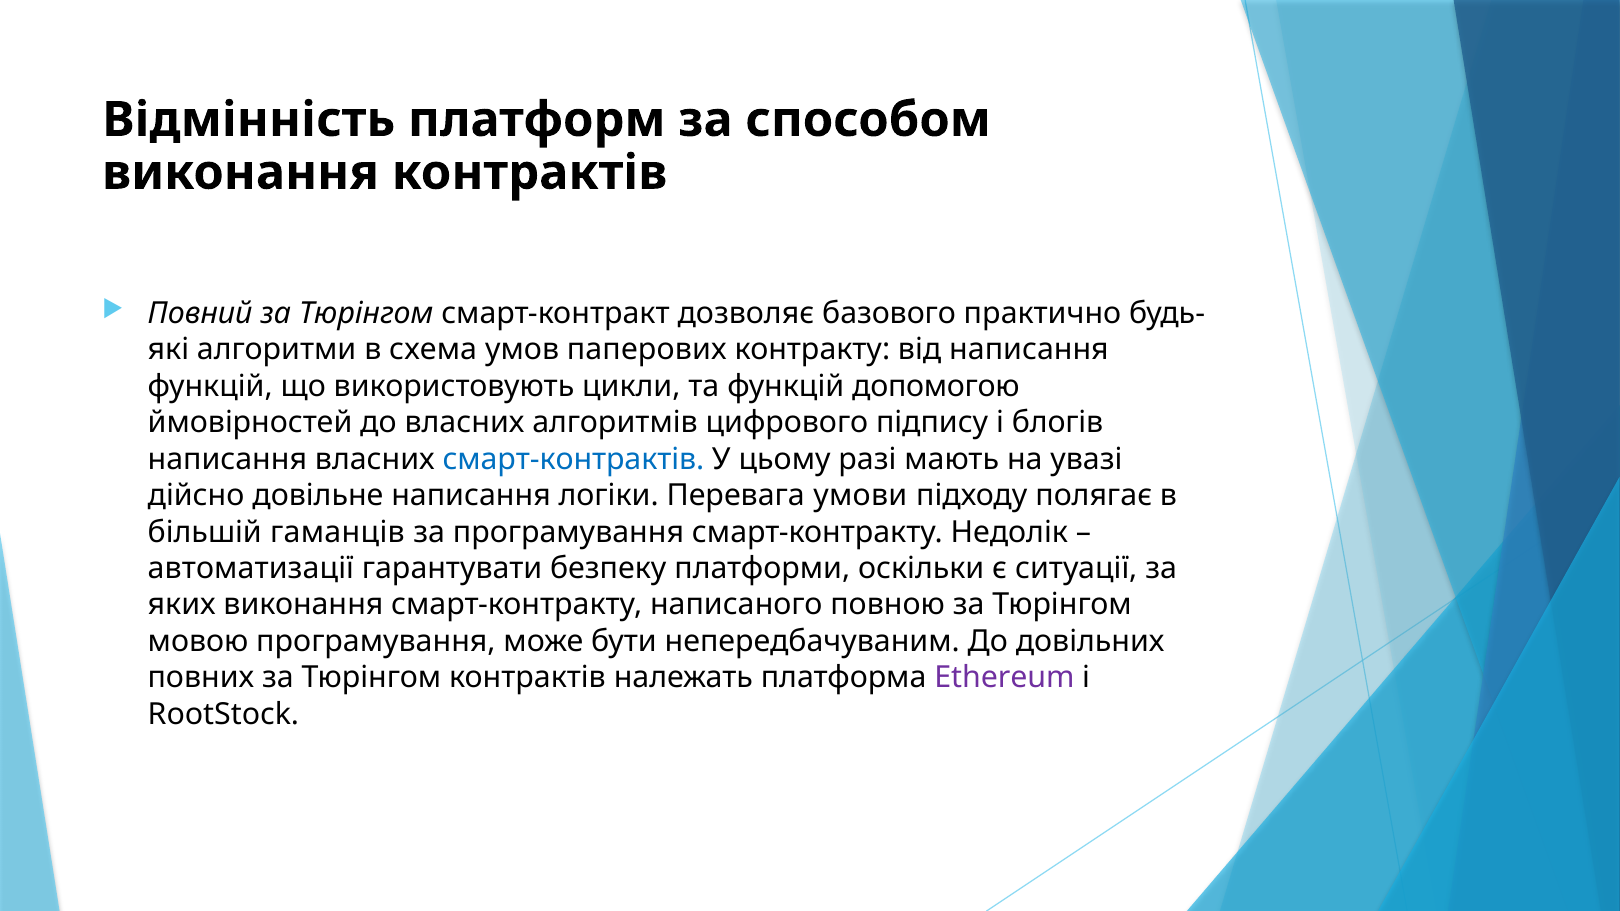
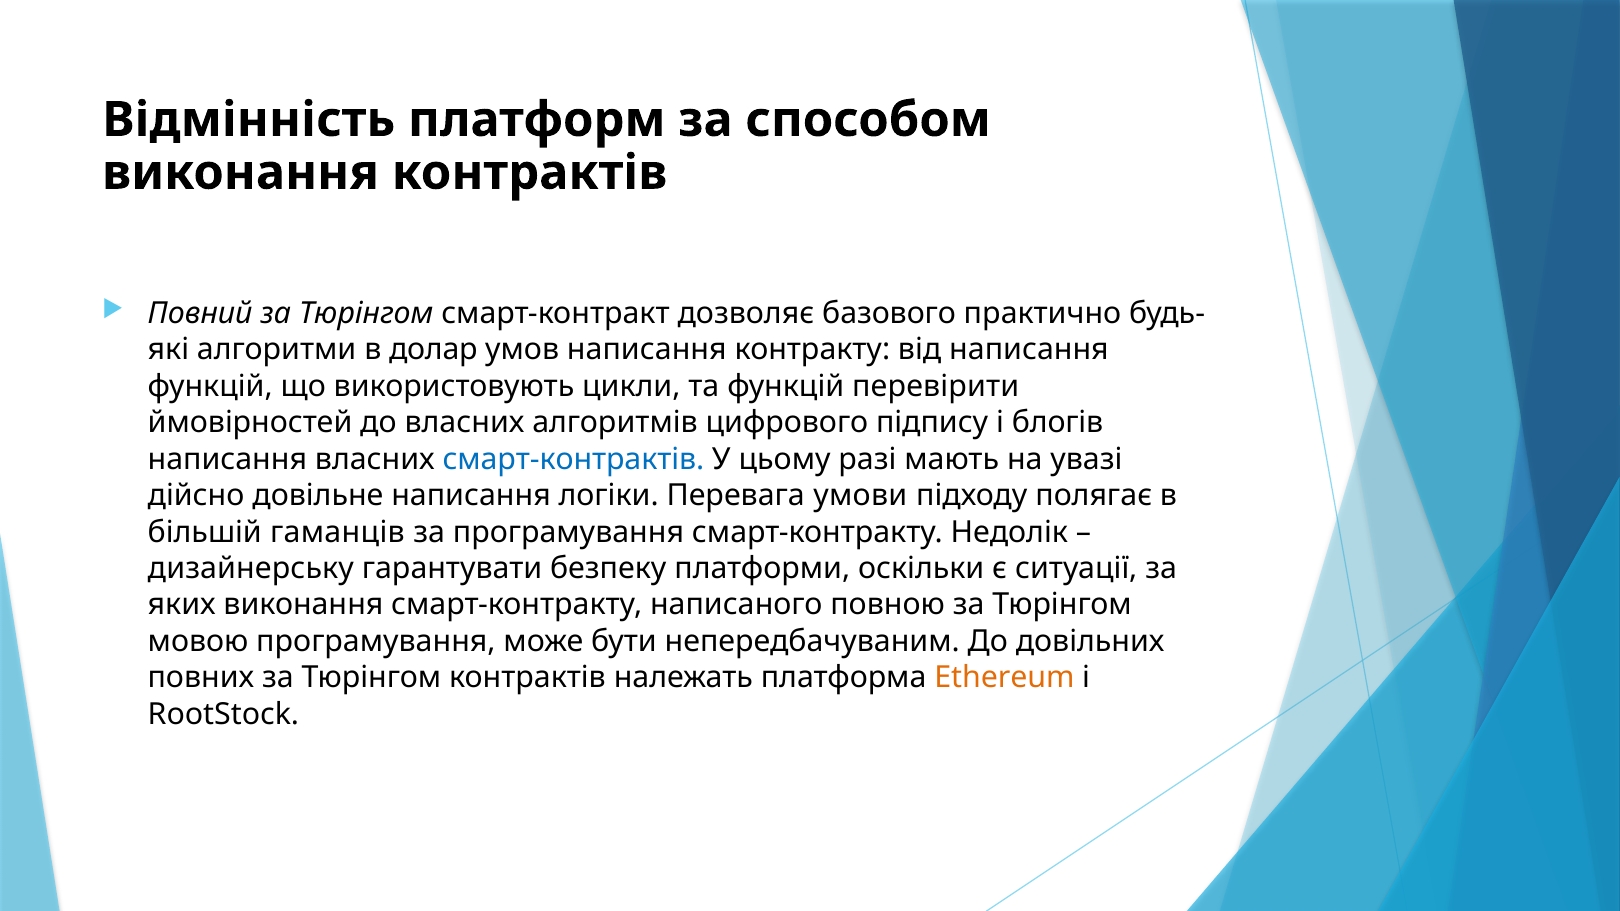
схема: схема -> долар (433, 350)
умов паперових: паперових -> написання (647, 350)
допомогою: допомогою -> перевірити (936, 386)
автоматизації: автоматизації -> дизайнерську (251, 569)
Ethereum colour: purple -> orange (1004, 678)
